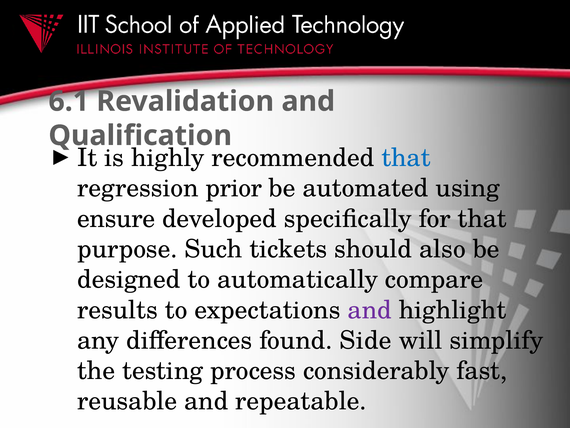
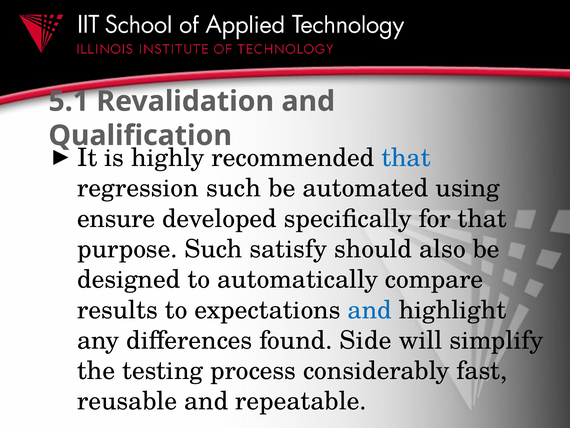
6.1: 6.1 -> 5.1 (69, 101)
regression prior: prior -> such (234, 188)
tickets: tickets -> satisfy (288, 249)
and colour: purple -> blue (370, 310)
